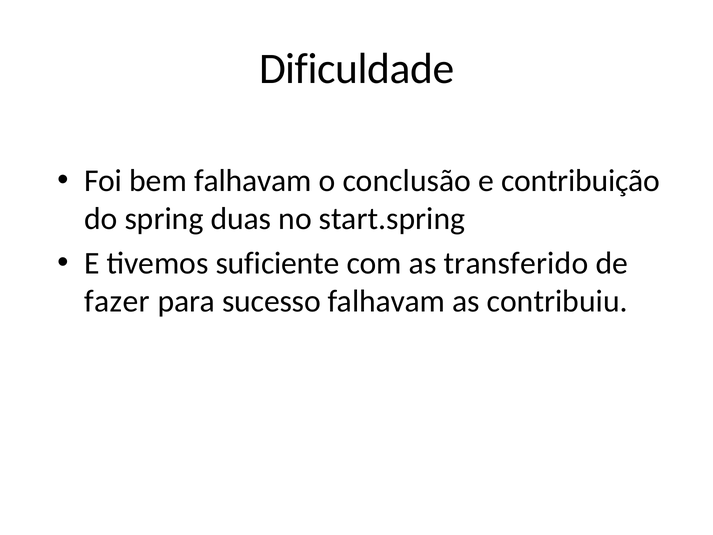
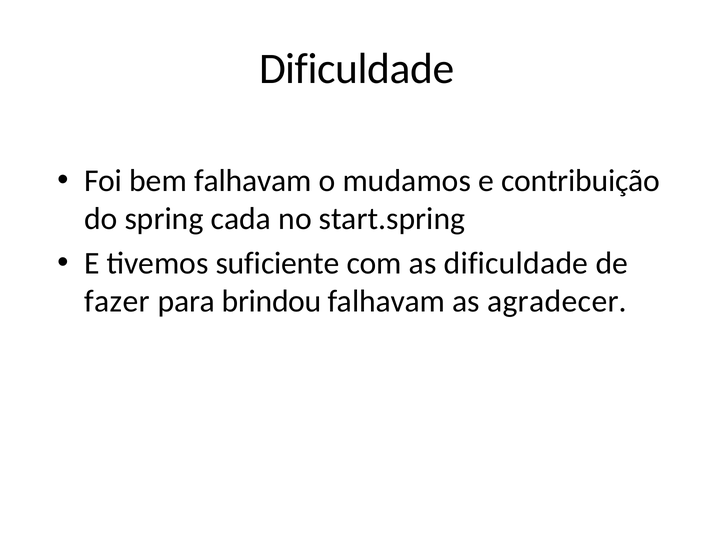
conclusão: conclusão -> mudamos (407, 181)
duas: duas -> cada (241, 219)
as transferido: transferido -> dificuldade (516, 263)
sucesso: sucesso -> brindou (272, 301)
contribuiu: contribuiu -> agradecer (557, 301)
